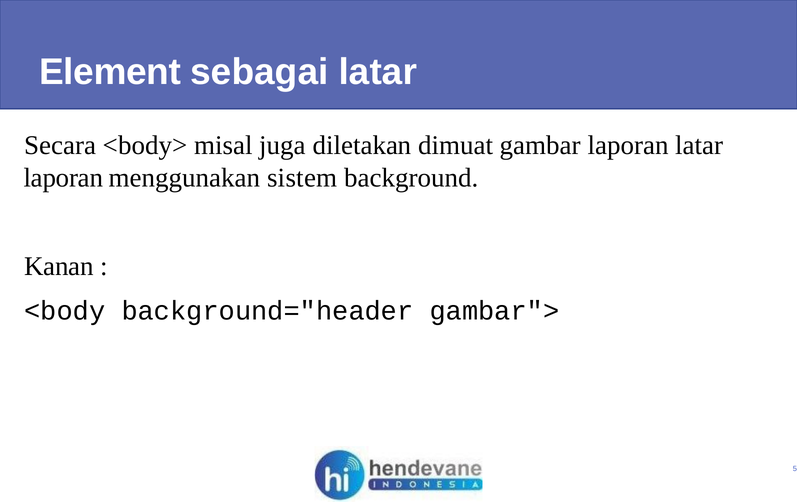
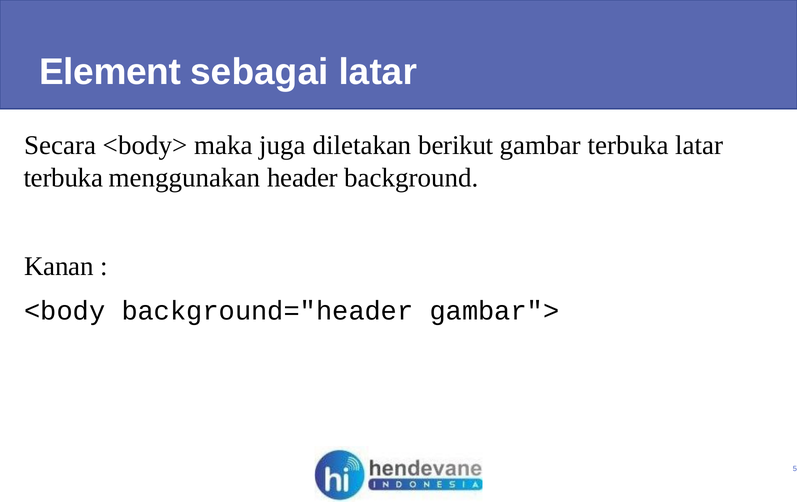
misal: misal -> maka (223, 146)
dimuat: dimuat -> berikut (456, 146)
gambar laporan: laporan -> terbuka (628, 146)
laporan: laporan -> terbuka (63, 178)
sistem: sistem -> header (303, 178)
